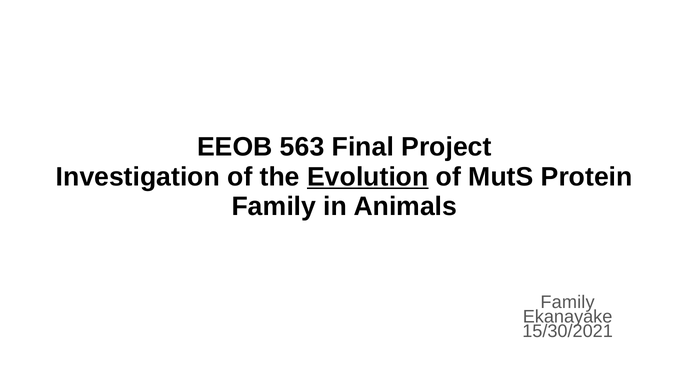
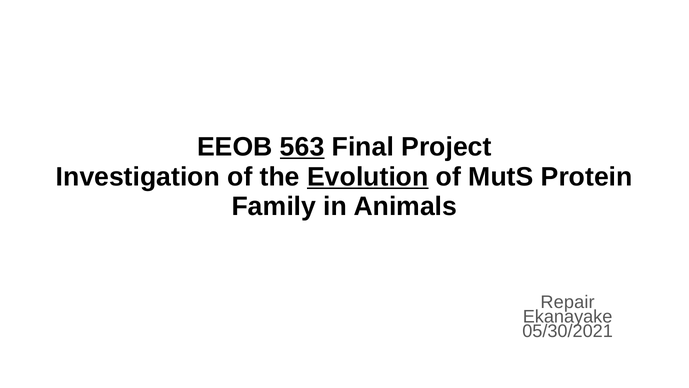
563 underline: none -> present (302, 147)
Family: Family -> Repair (568, 302)
15/30/2021: 15/30/2021 -> 05/30/2021 (568, 331)
